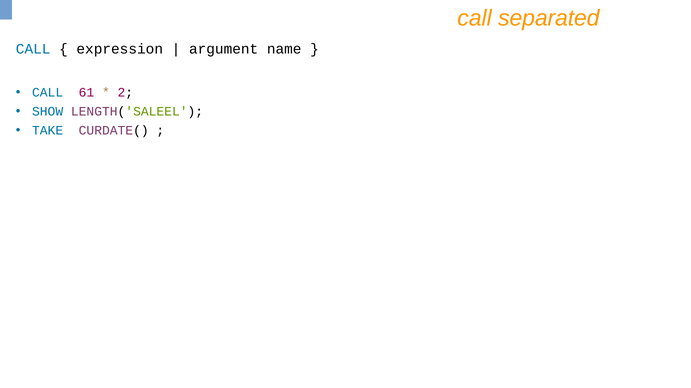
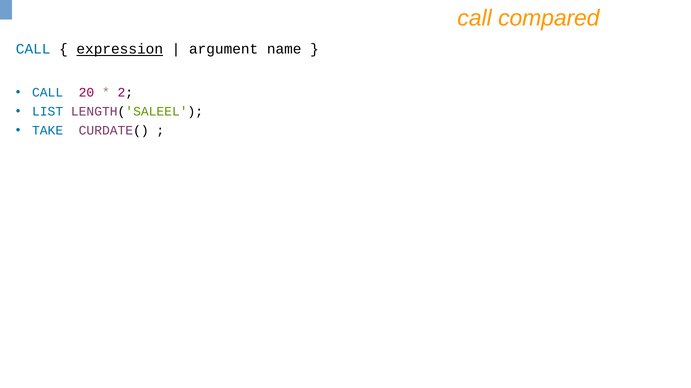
separated: separated -> compared (549, 18)
expression underline: none -> present (120, 49)
61: 61 -> 20 (86, 93)
SHOW: SHOW -> LIST (48, 112)
